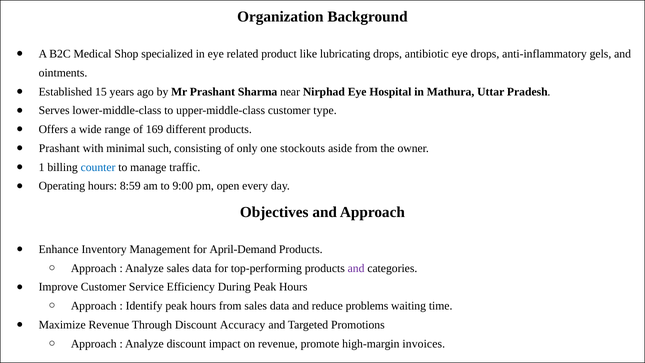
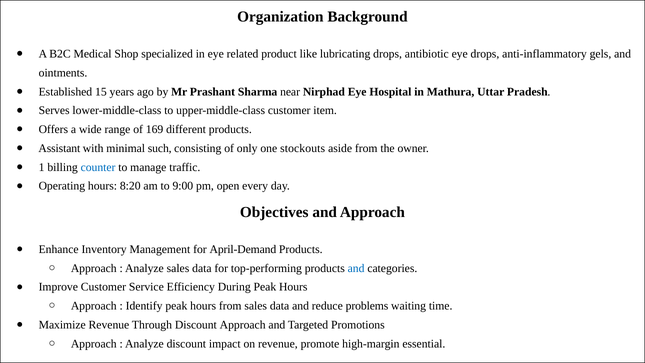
type: type -> item (325, 110)
Prashant: Prashant -> Assistant (59, 148)
8:59: 8:59 -> 8:20 (130, 186)
and colour: purple -> blue (356, 268)
Discount Accuracy: Accuracy -> Approach (243, 325)
invoices: invoices -> essential (424, 344)
